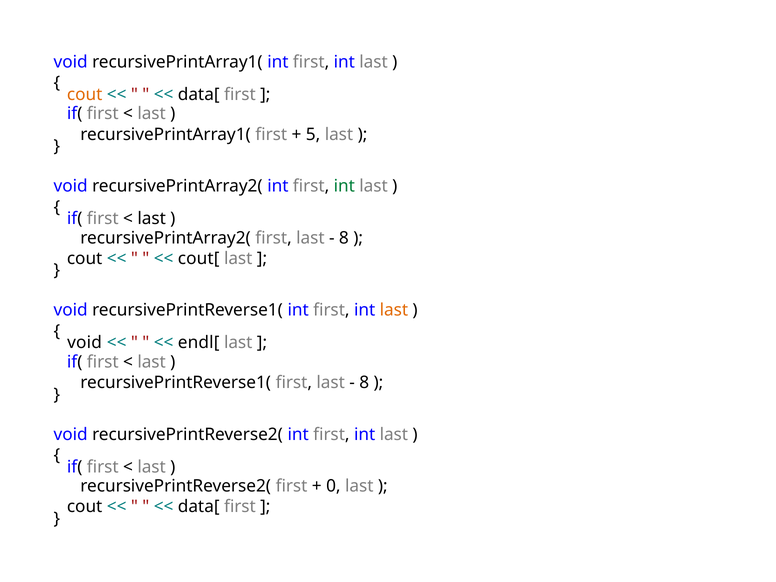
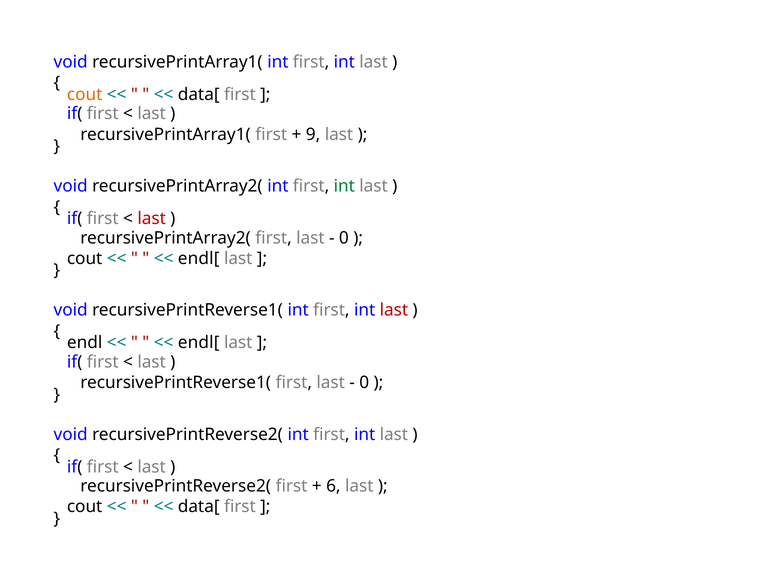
5: 5 -> 9 (313, 134)
last colour: black -> red (152, 219)
8: 8 -> 0 (344, 238)
cout[: cout[ -> endl[ (199, 259)
last colour: orange -> red (394, 310)
void: void -> endl (85, 343)
8: 8 -> 0 (364, 383)
0: 0 -> 6 (333, 486)
